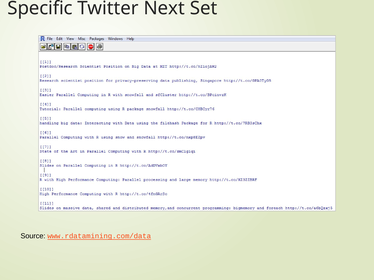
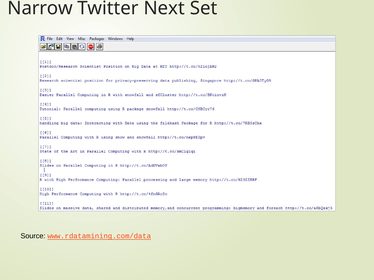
Specific: Specific -> Narrow (40, 8)
